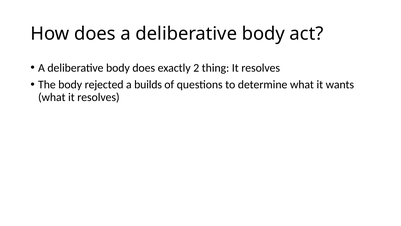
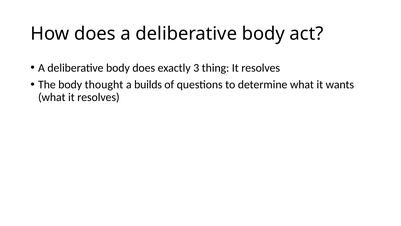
2: 2 -> 3 (196, 68)
rejected: rejected -> thought (104, 85)
